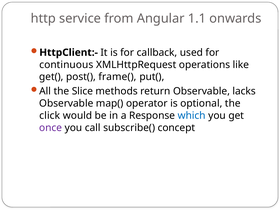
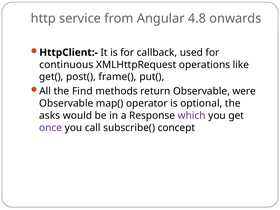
1.1: 1.1 -> 4.8 (197, 18)
Slice: Slice -> Find (82, 91)
lacks: lacks -> were (244, 91)
click: click -> asks (50, 116)
which colour: blue -> purple (192, 116)
